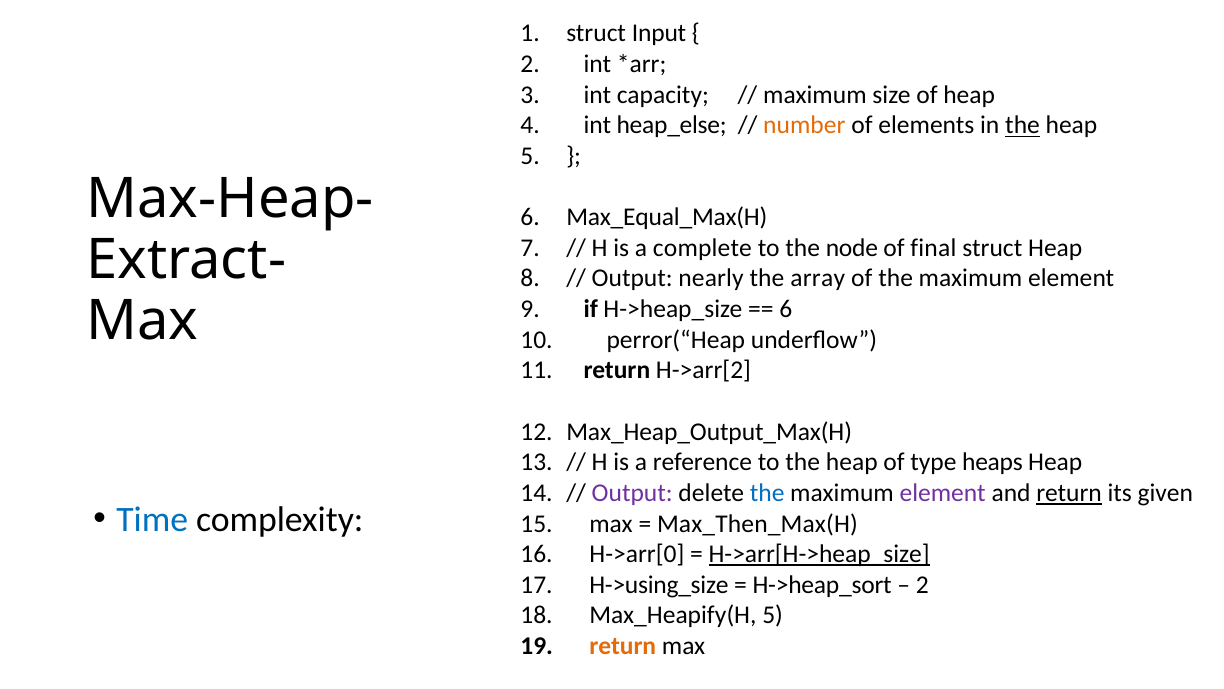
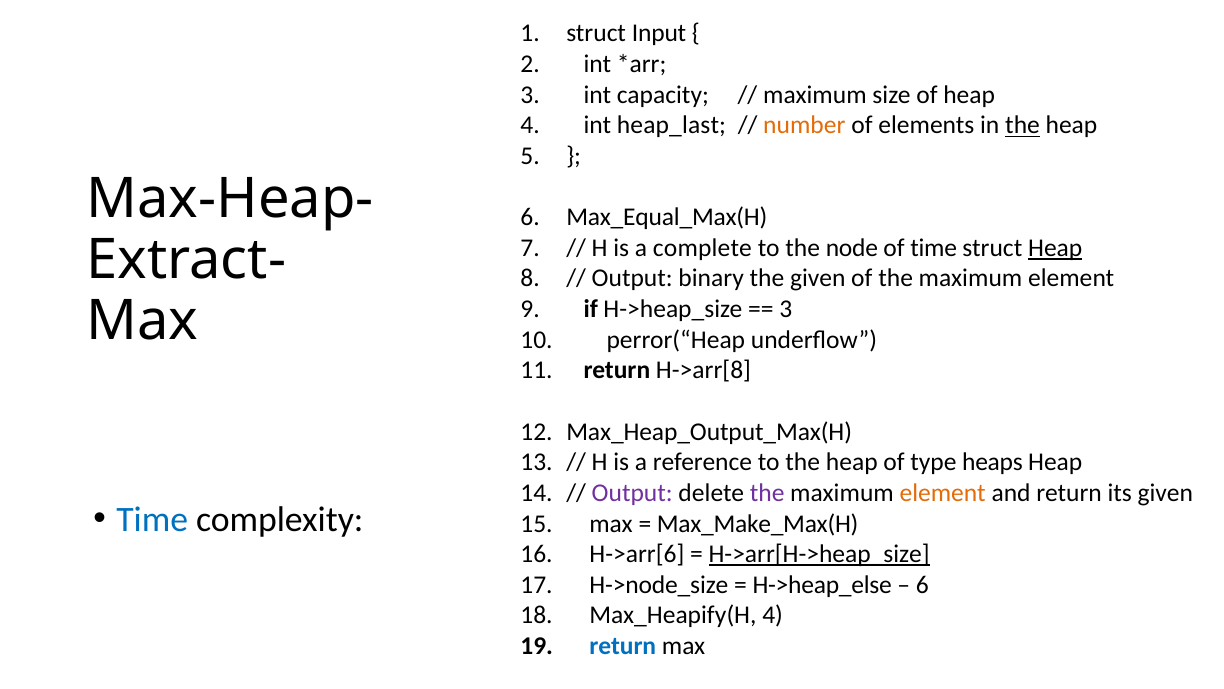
heap_else: heap_else -> heap_last (671, 125)
of final: final -> time (934, 248)
Heap underline: none -> present (1055, 248)
nearly: nearly -> binary (711, 278)
the array: array -> given (818, 278)
6: 6 -> 3 (786, 309)
H->arr[2: H->arr[2 -> H->arr[8 (703, 370)
the colour: blue -> purple (767, 493)
element colour: purple -> orange (943, 493)
return underline: present -> none (1069, 493)
Max_Then_Max(H: Max_Then_Max(H -> Max_Make_Max(H (758, 523)
H->arr[0: H->arr[0 -> H->arr[6 (637, 554)
H->using_size: H->using_size -> H->node_size (659, 584)
H->heap_sort: H->heap_sort -> H->heap_else (822, 584)
2: 2 -> 6 (922, 584)
Max_Heapify(H 5: 5 -> 4 (773, 615)
return colour: orange -> blue (623, 646)
